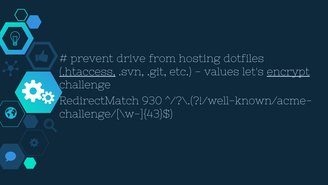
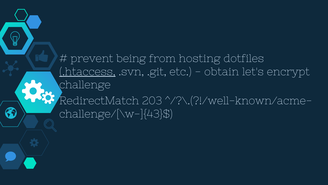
drive: drive -> being (131, 58)
values: values -> obtain (222, 72)
encrypt underline: present -> none (288, 72)
930: 930 -> 203 (152, 100)
